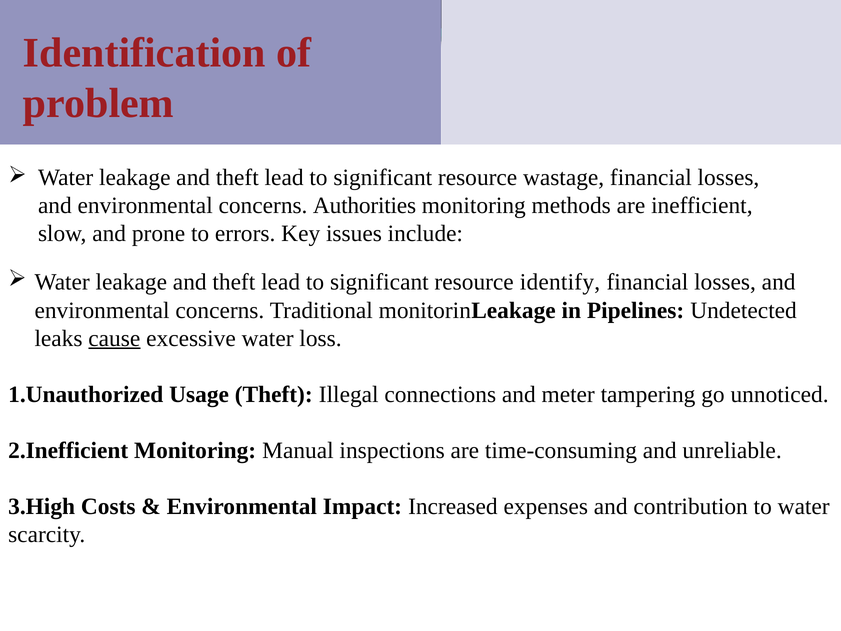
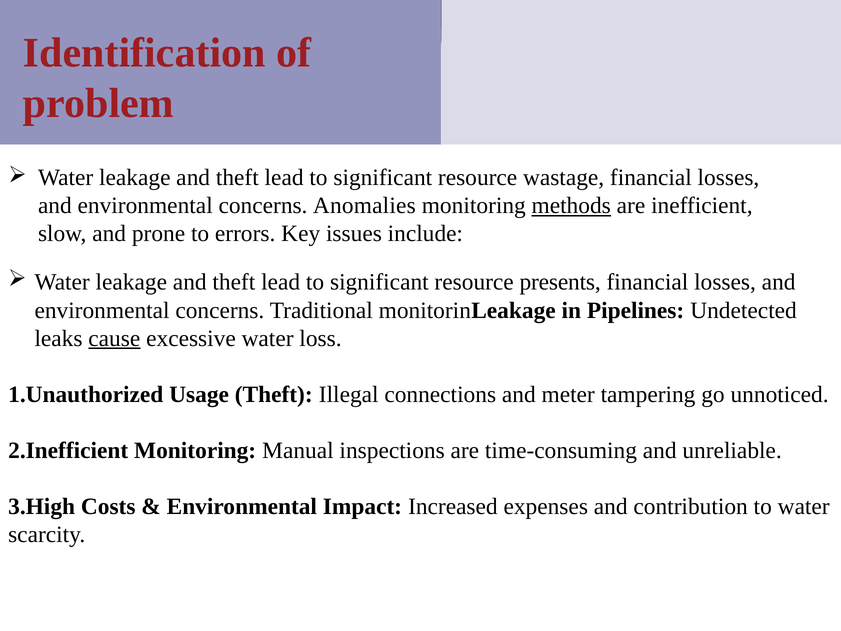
Authorities: Authorities -> Anomalies (364, 205)
methods underline: none -> present (571, 205)
identify: identify -> presents (560, 282)
